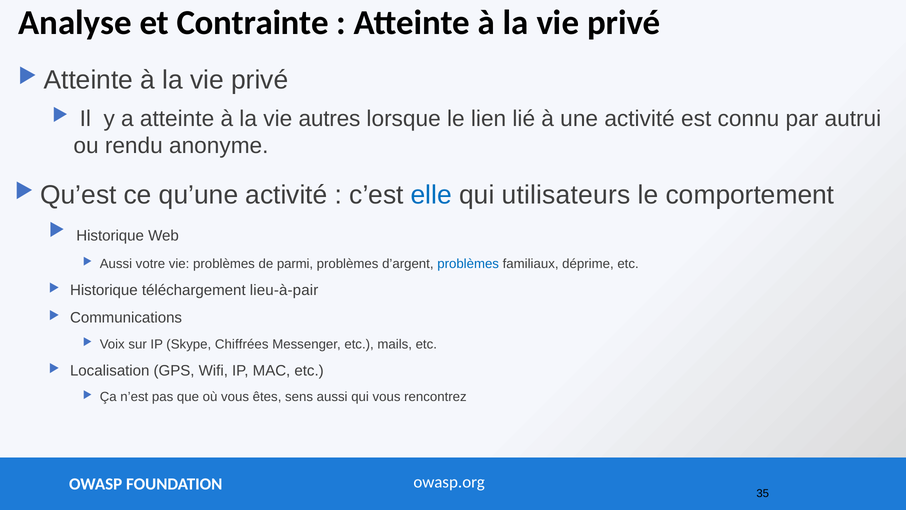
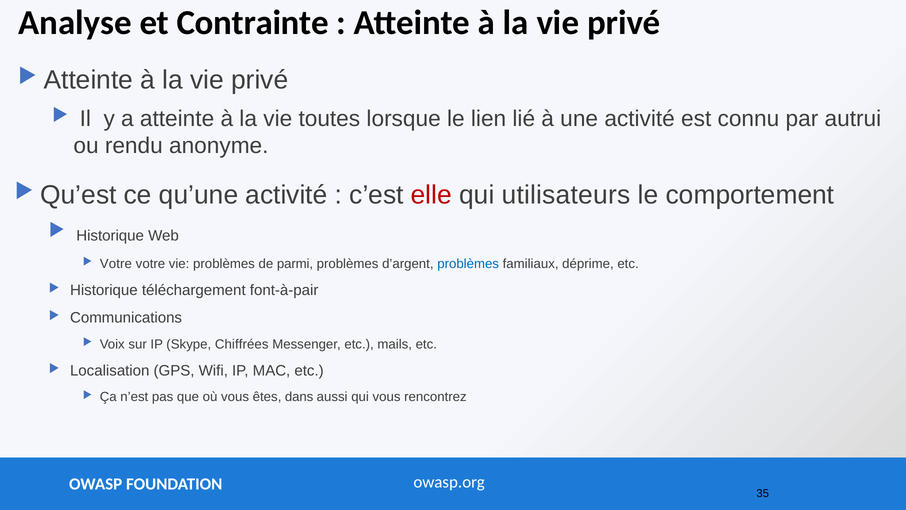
autres: autres -> toutes (329, 118)
elle colour: blue -> red (431, 195)
Aussi: Aussi -> Votre (116, 264)
lieu-à-pair: lieu-à-pair -> font-à-pair (284, 290)
sens: sens -> dans (299, 397)
